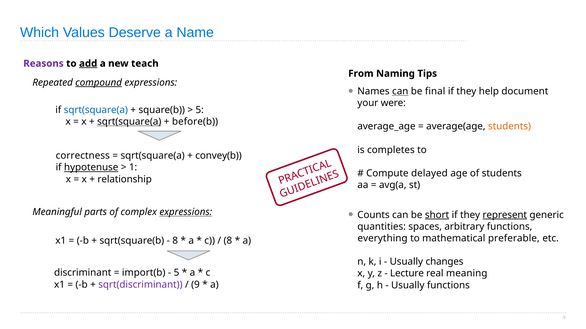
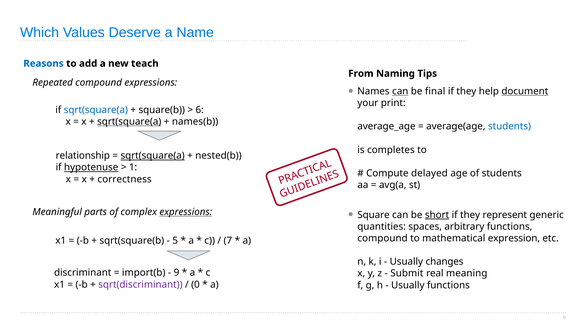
Reasons colour: purple -> blue (43, 64)
add underline: present -> none (88, 64)
compound underline: present -> none (99, 83)
document underline: none -> present (525, 92)
were: were -> print (393, 103)
5: 5 -> 6 (200, 110)
before(b: before(b -> names(b (195, 122)
students colour: orange -> blue (510, 127)
correctness: correctness -> relationship (83, 156)
sqrt(square(a underline: none -> present (153, 156)
convey(b: convey(b -> nested(b (218, 156)
relationship: relationship -> correctness (125, 179)
Counts: Counts -> Square (374, 215)
represent underline: present -> none (505, 215)
everything: everything -> compound (383, 239)
preferable: preferable -> expression (514, 239)
8: 8 -> 5 (175, 241)
8: 8 -> 7 (228, 241)
5: 5 -> 9 (176, 273)
Lecture: Lecture -> Submit (407, 274)
9: 9 -> 0 (195, 285)
